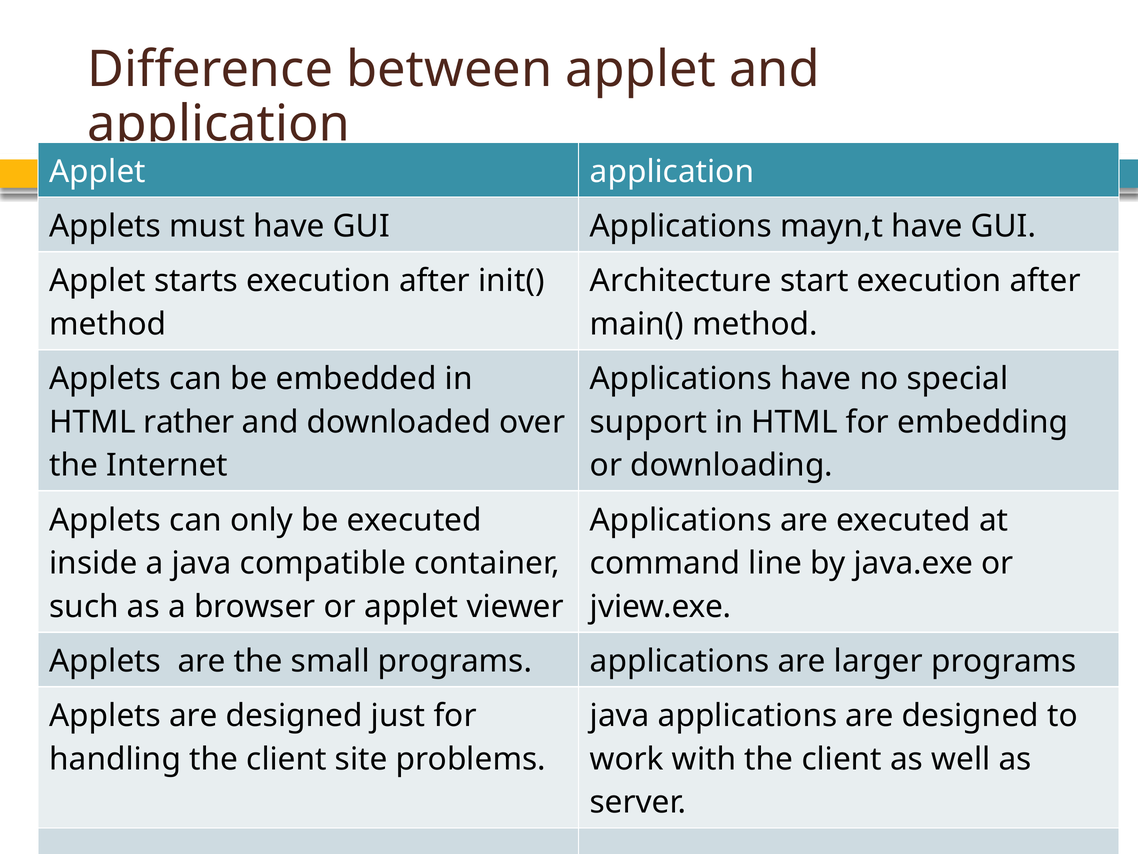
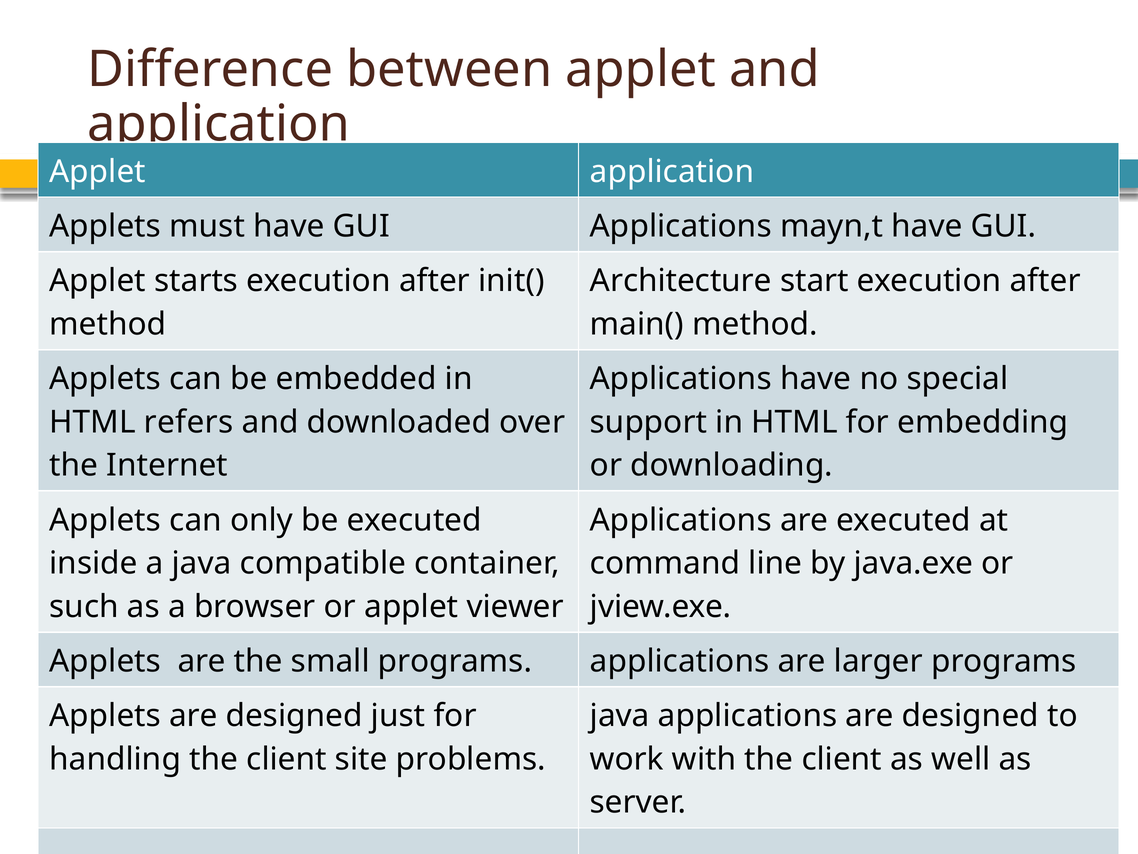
rather: rather -> refers (189, 422)
